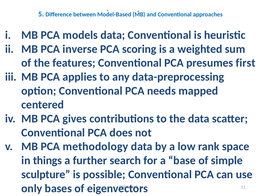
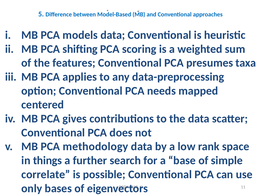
inverse: inverse -> shifting (80, 49)
first: first -> taxa (246, 63)
sculpture: sculpture -> correlate (46, 174)
